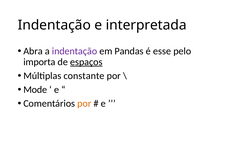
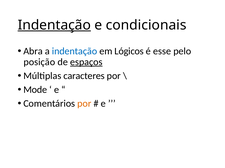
Indentação underline: none -> present (54, 25)
interpretada: interpretada -> condicionais (146, 25)
indentação colour: purple -> blue (75, 51)
Pandas: Pandas -> Lógicos (129, 51)
importa: importa -> posição (39, 62)
constante: constante -> caracteres (84, 76)
